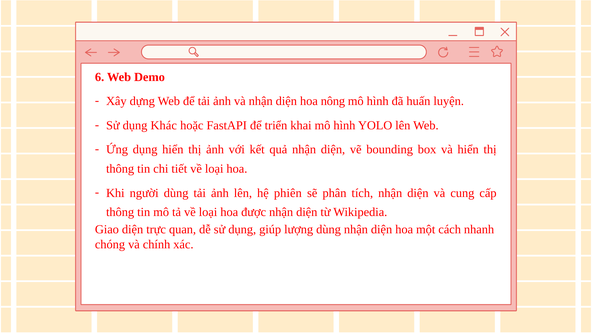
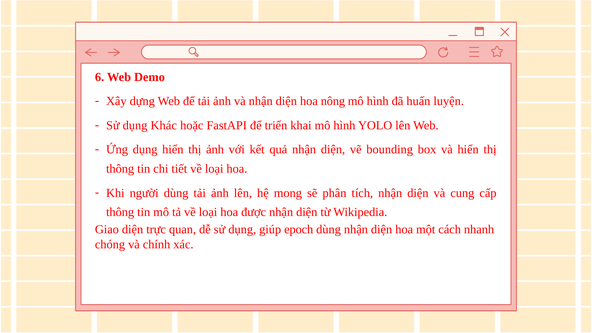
phiên: phiên -> mong (288, 193)
lượng: lượng -> epoch (299, 230)
